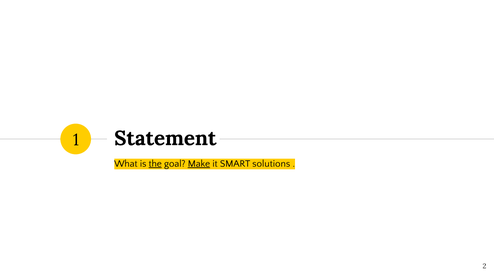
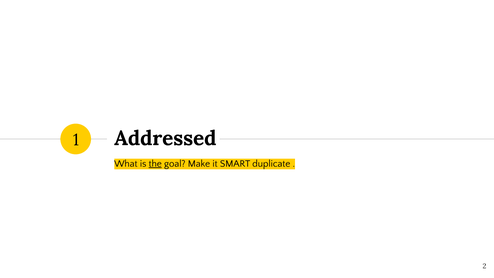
Statement: Statement -> Addressed (165, 138)
Make underline: present -> none (199, 164)
solutions: solutions -> duplicate (271, 164)
